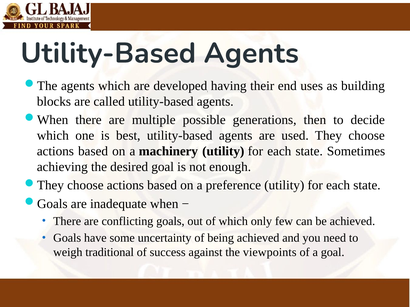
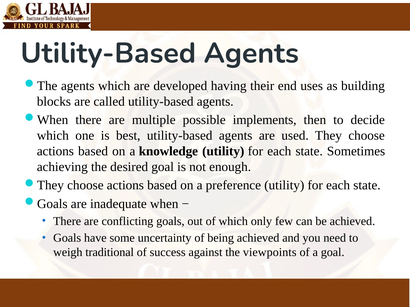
generations: generations -> implements (265, 120)
machinery: machinery -> knowledge (168, 152)
